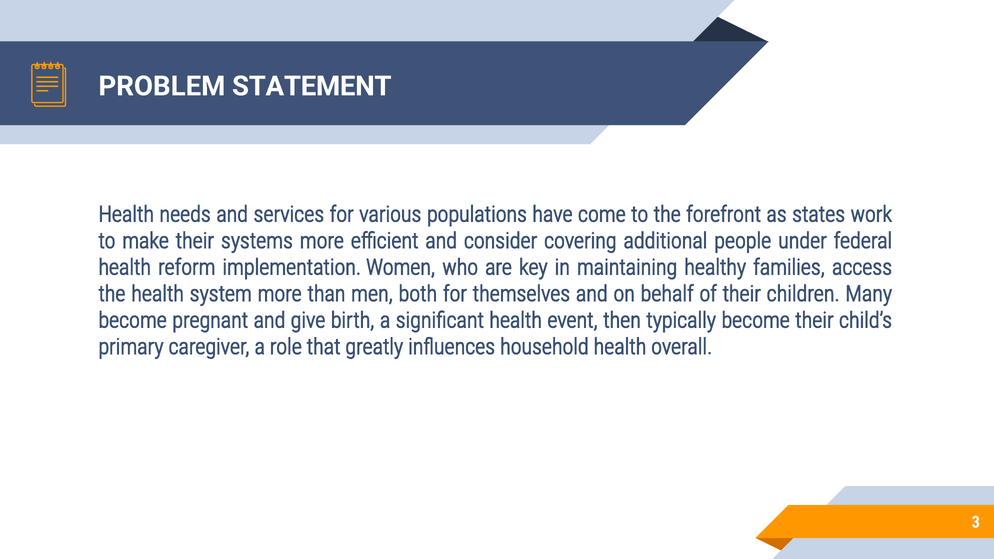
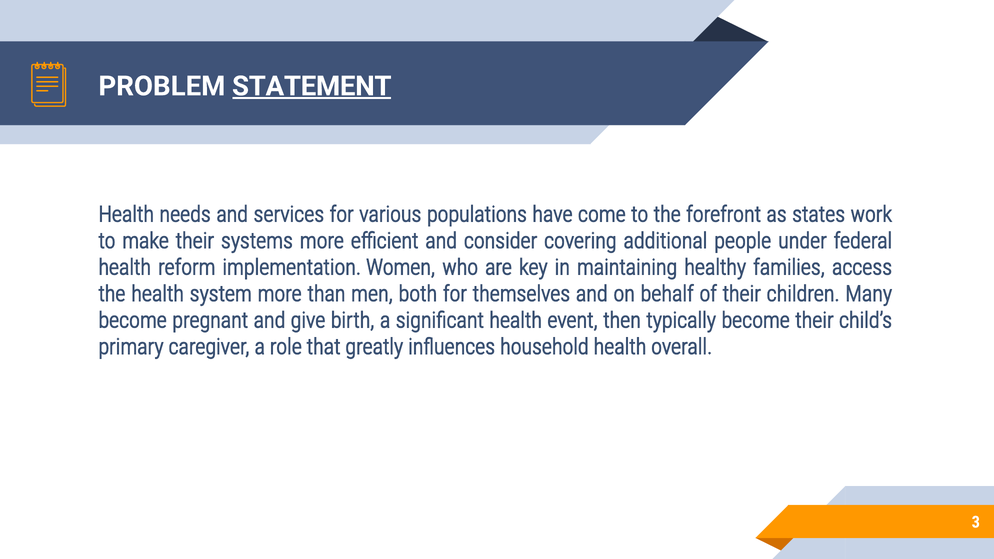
STATEMENT underline: none -> present (312, 86)
